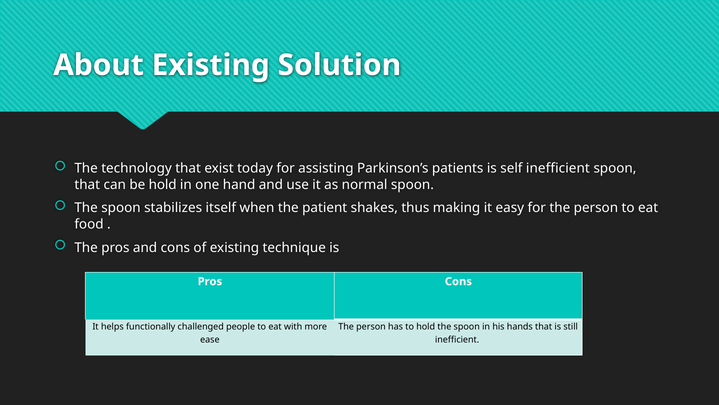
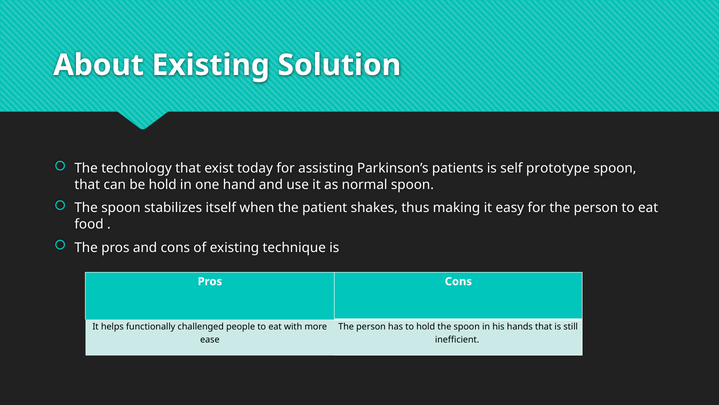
self inefficient: inefficient -> prototype (558, 168)
